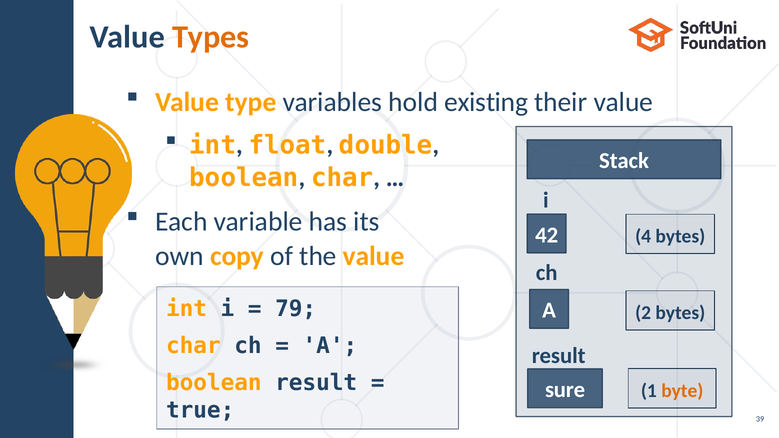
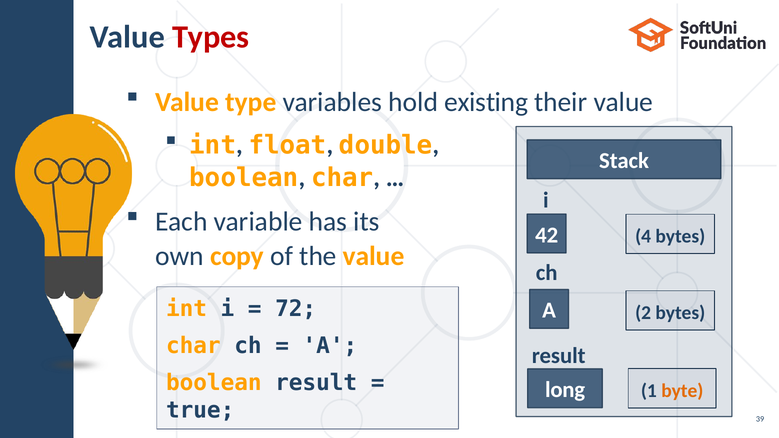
Types colour: orange -> red (211, 37)
79: 79 -> 72 (296, 309)
sure: sure -> long (565, 390)
